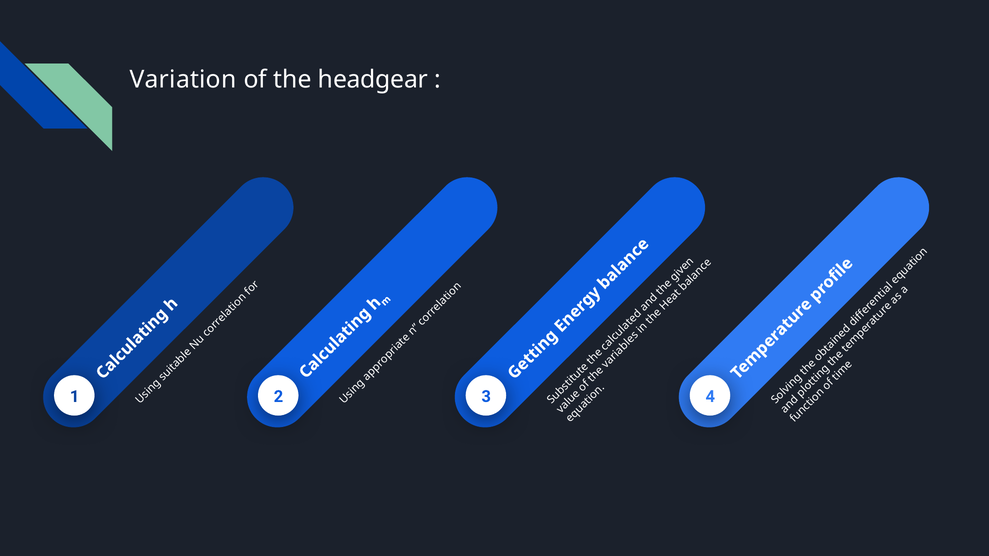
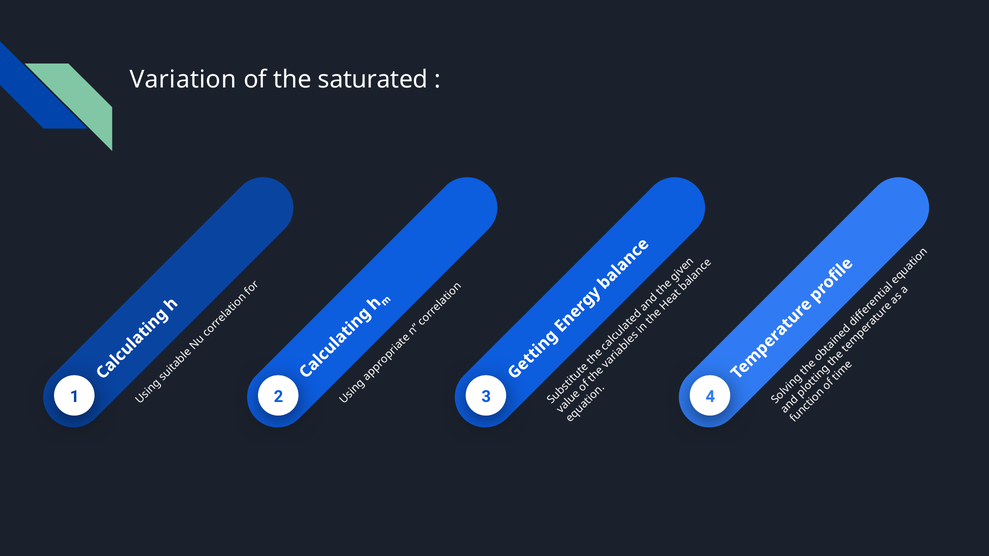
headgear: headgear -> saturated (373, 80)
